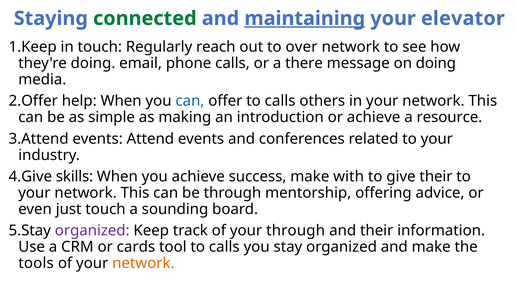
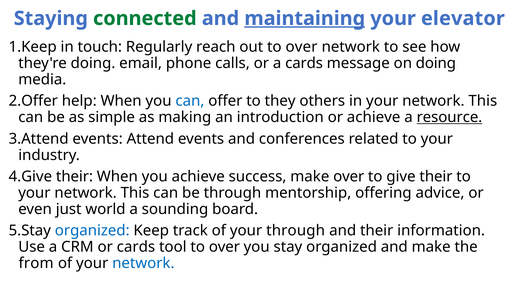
a there: there -> cards (304, 63)
offer to calls: calls -> they (280, 101)
resource underline: none -> present (449, 117)
skills: skills -> their (74, 177)
make with: with -> over (349, 177)
just touch: touch -> world (105, 209)
organized colour: purple -> blue (92, 231)
tool to calls: calls -> over (224, 247)
tools: tools -> from (36, 263)
network colour: orange -> blue (143, 263)
